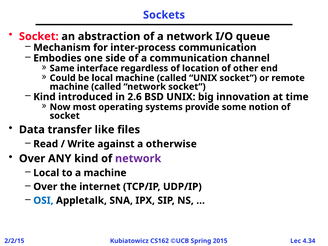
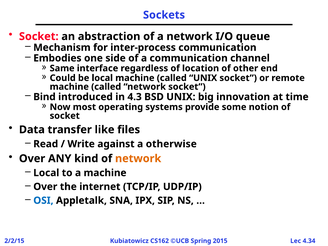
Kind: Kind -> Bind (44, 97)
2.6: 2.6 -> 4.3 (135, 97)
network colour: purple -> orange (138, 159)
